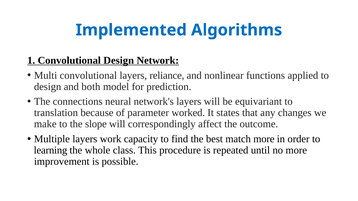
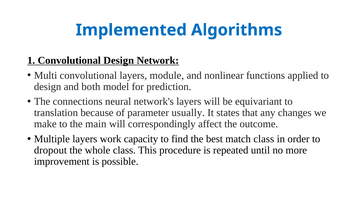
reliance: reliance -> module (167, 75)
worked: worked -> usually (188, 113)
slope: slope -> main (96, 124)
match more: more -> class (264, 139)
learning: learning -> dropout (50, 151)
